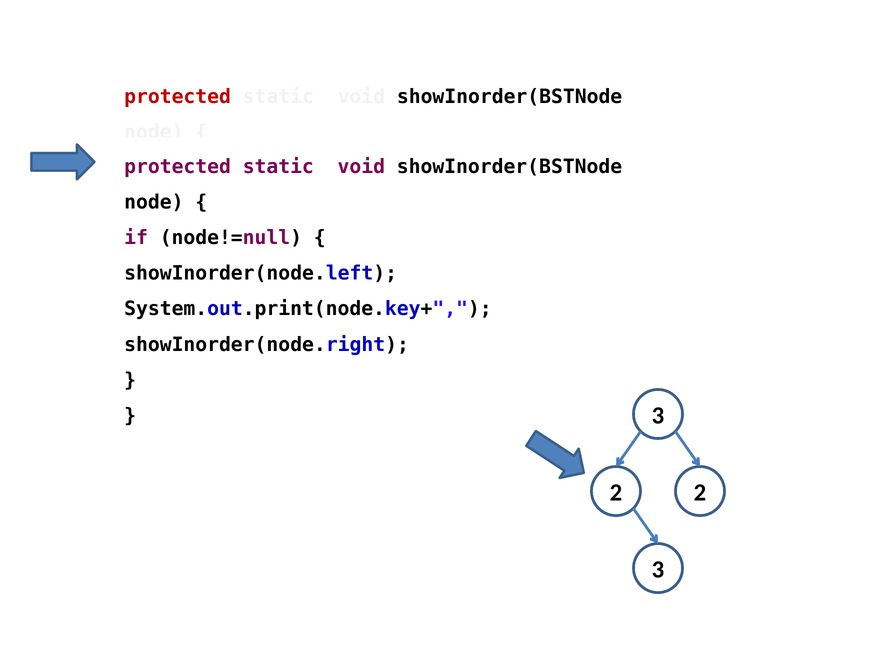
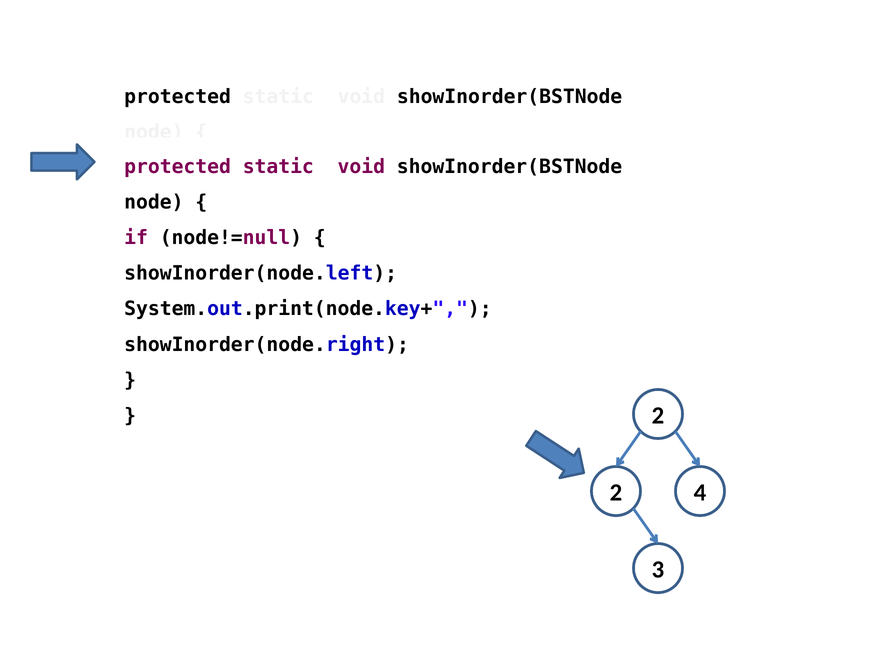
protected colour: red -> black (178, 97)
3: 3 -> 2 (658, 416)
2 2: 2 -> 4 (700, 493)
